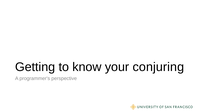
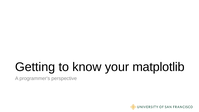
conjuring: conjuring -> matplotlib (158, 67)
